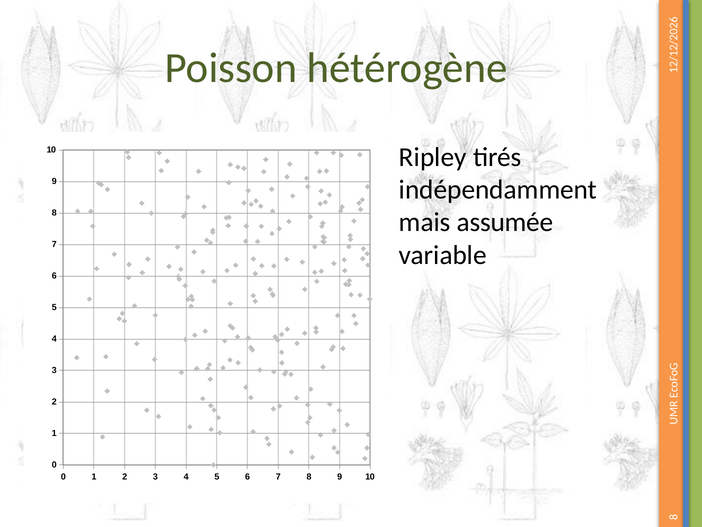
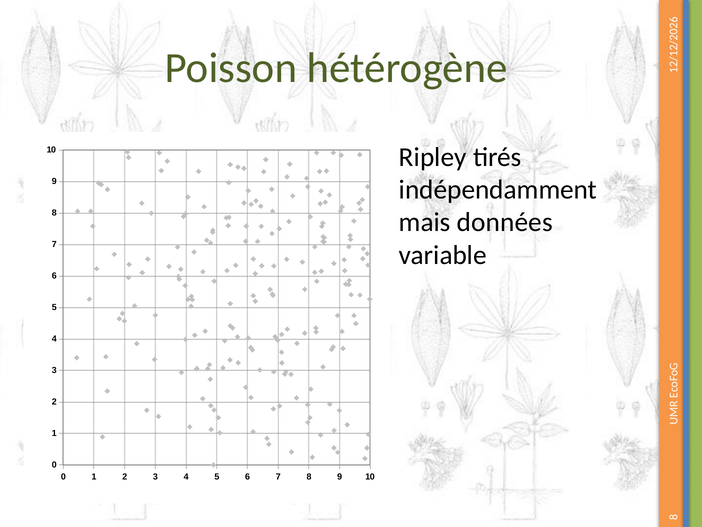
assumée: assumée -> données (505, 222)
